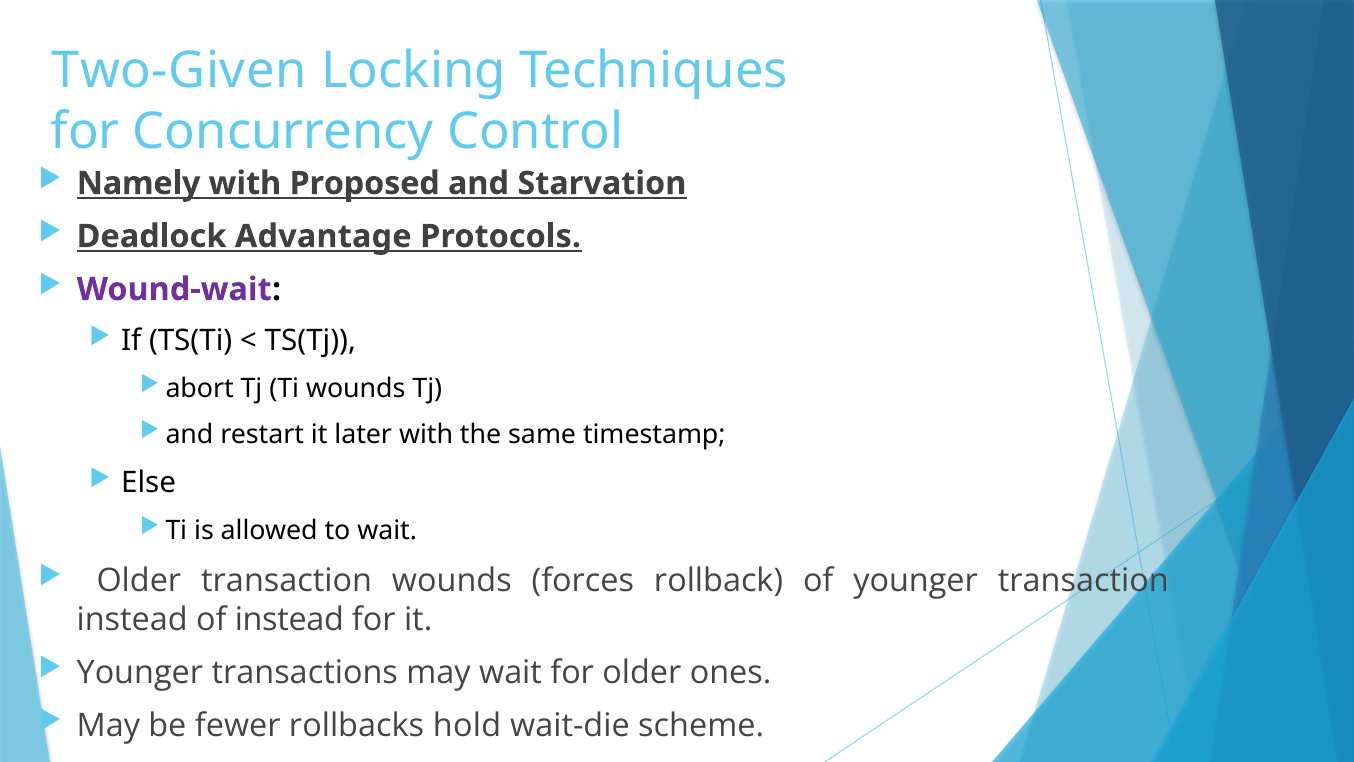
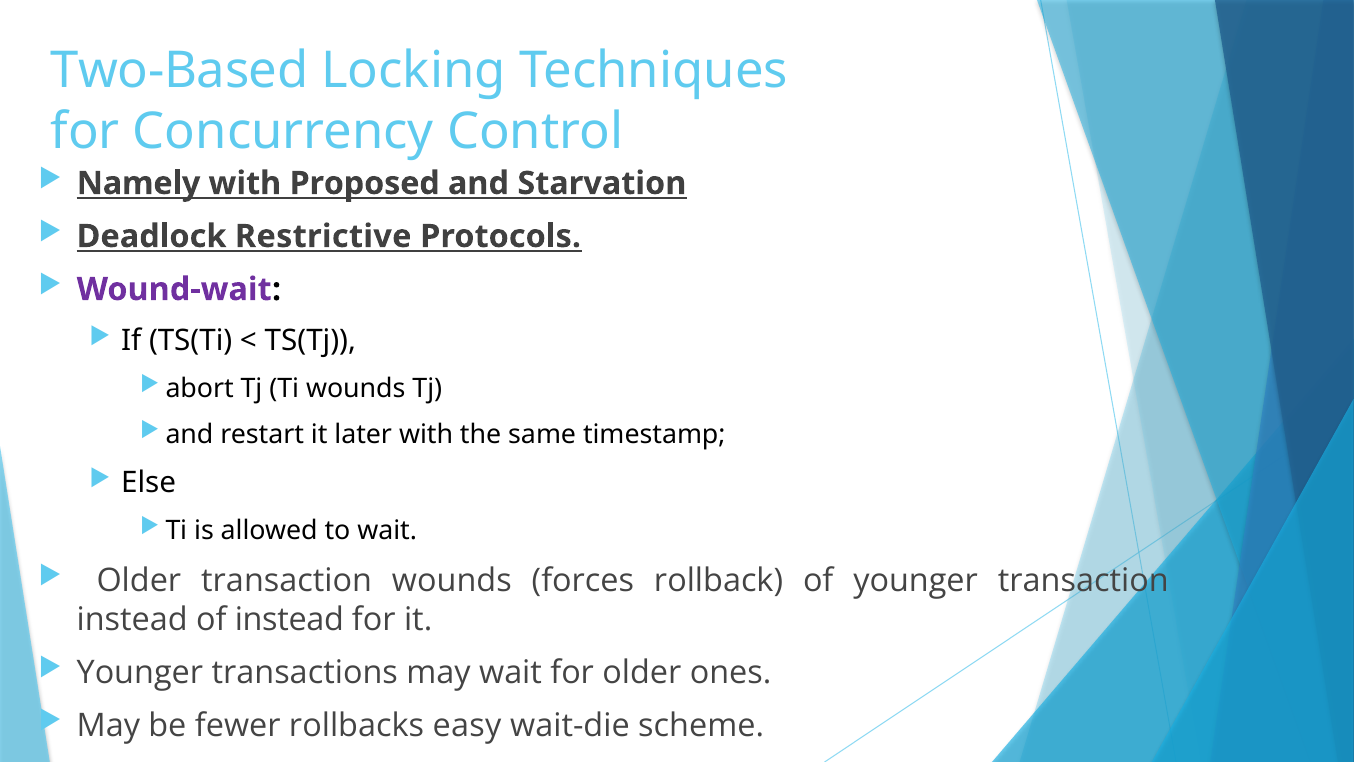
Two-Given: Two-Given -> Two-Based (180, 71)
Advantage: Advantage -> Restrictive (323, 236)
hold: hold -> easy (467, 725)
